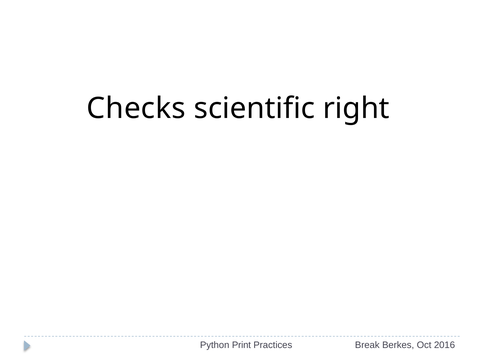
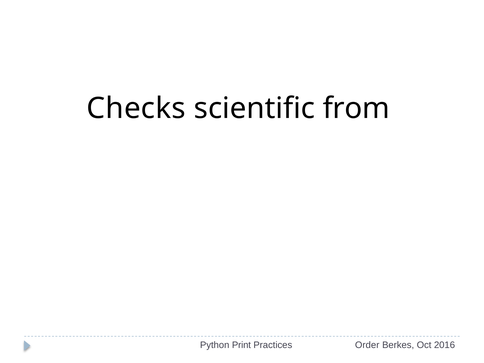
right: right -> from (356, 108)
Break: Break -> Order (367, 345)
